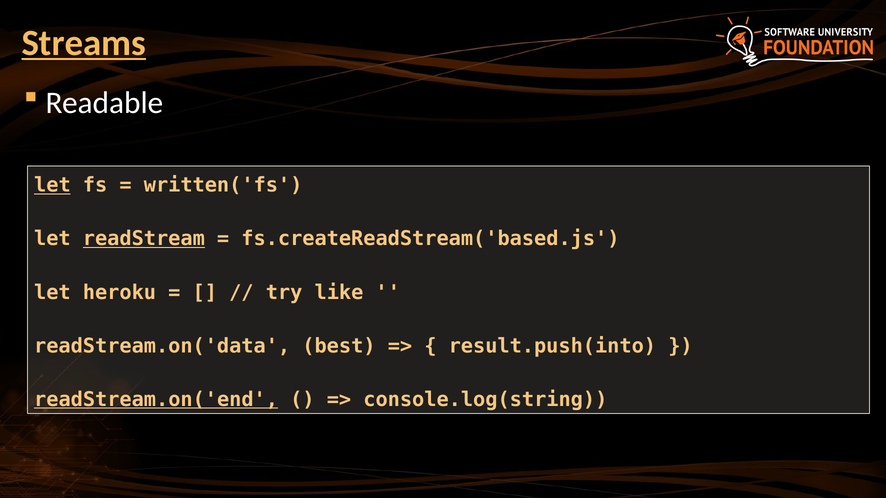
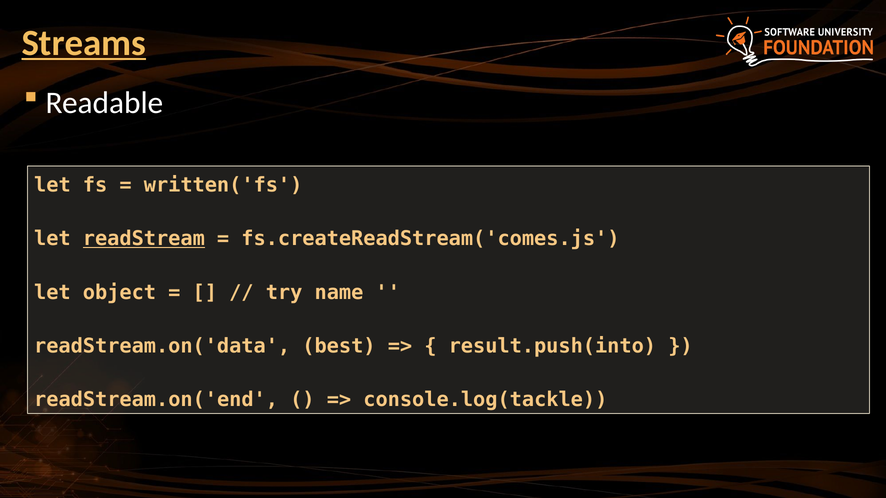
let underline: present -> none (52, 185)
fs.createReadStream('based.js: fs.createReadStream('based.js -> fs.createReadStream('comes.js (430, 239)
heroku: heroku -> object (119, 293)
like: like -> name (339, 293)
readStream.on('end underline: present -> none (156, 400)
console.log(string: console.log(string -> console.log(tackle (485, 400)
